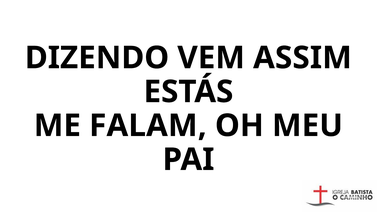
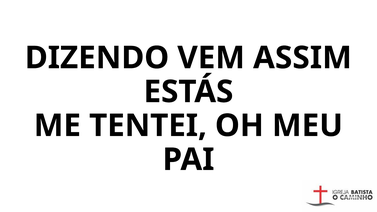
FALAM: FALAM -> TENTEI (148, 126)
